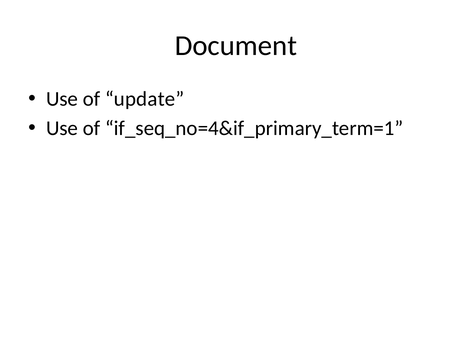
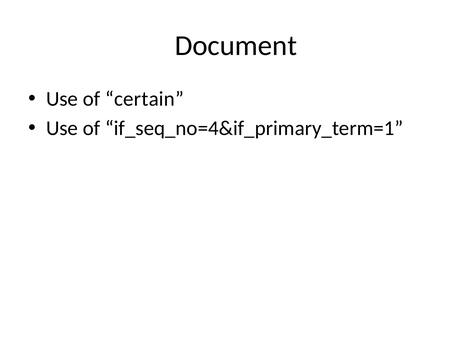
update: update -> certain (145, 99)
